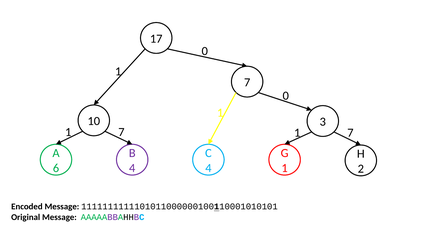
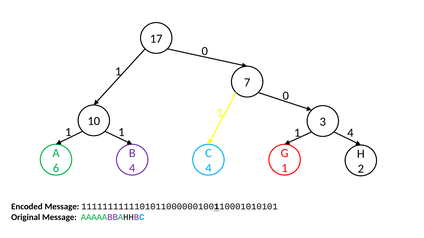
7: 7 -> 1 (121, 132)
7: 7 -> 4 (350, 133)
